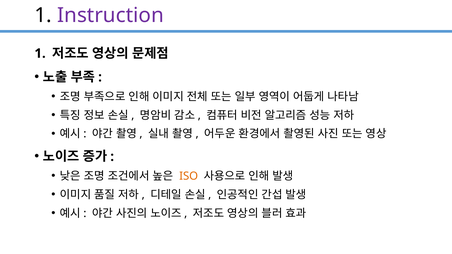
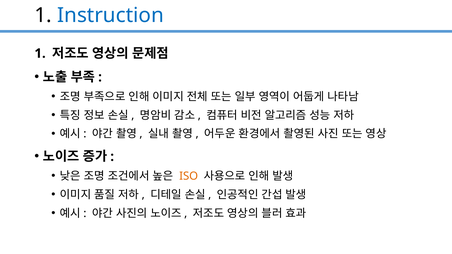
Instruction colour: purple -> blue (111, 16)
